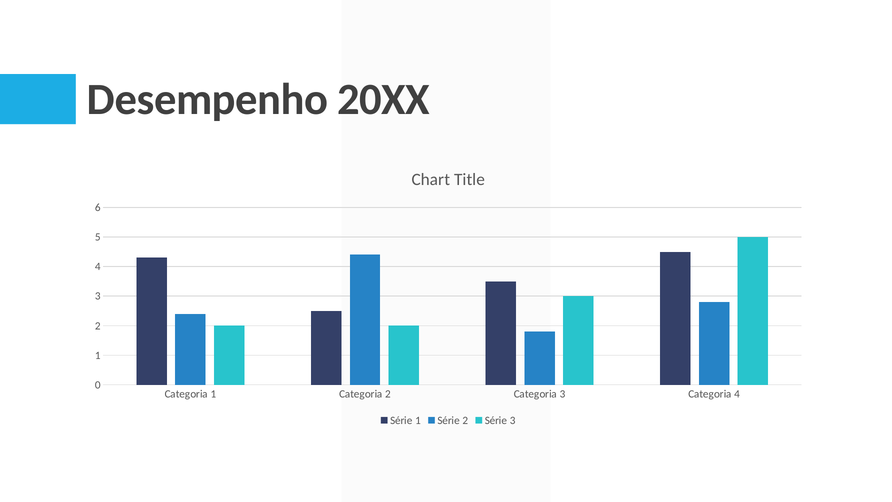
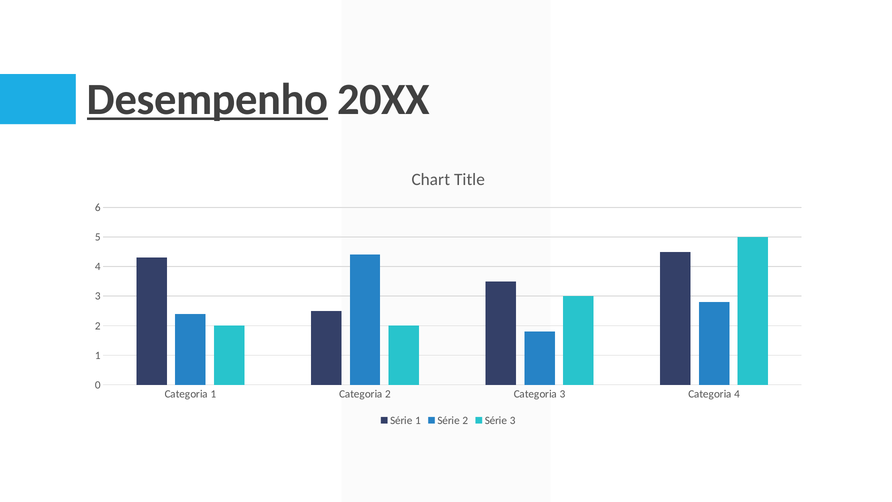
Desempenho underline: none -> present (208, 99)
